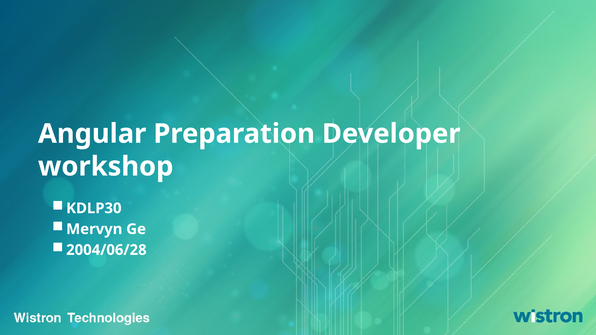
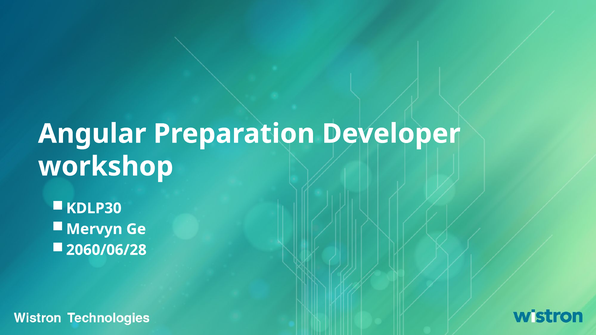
2004/06/28: 2004/06/28 -> 2060/06/28 (106, 250)
